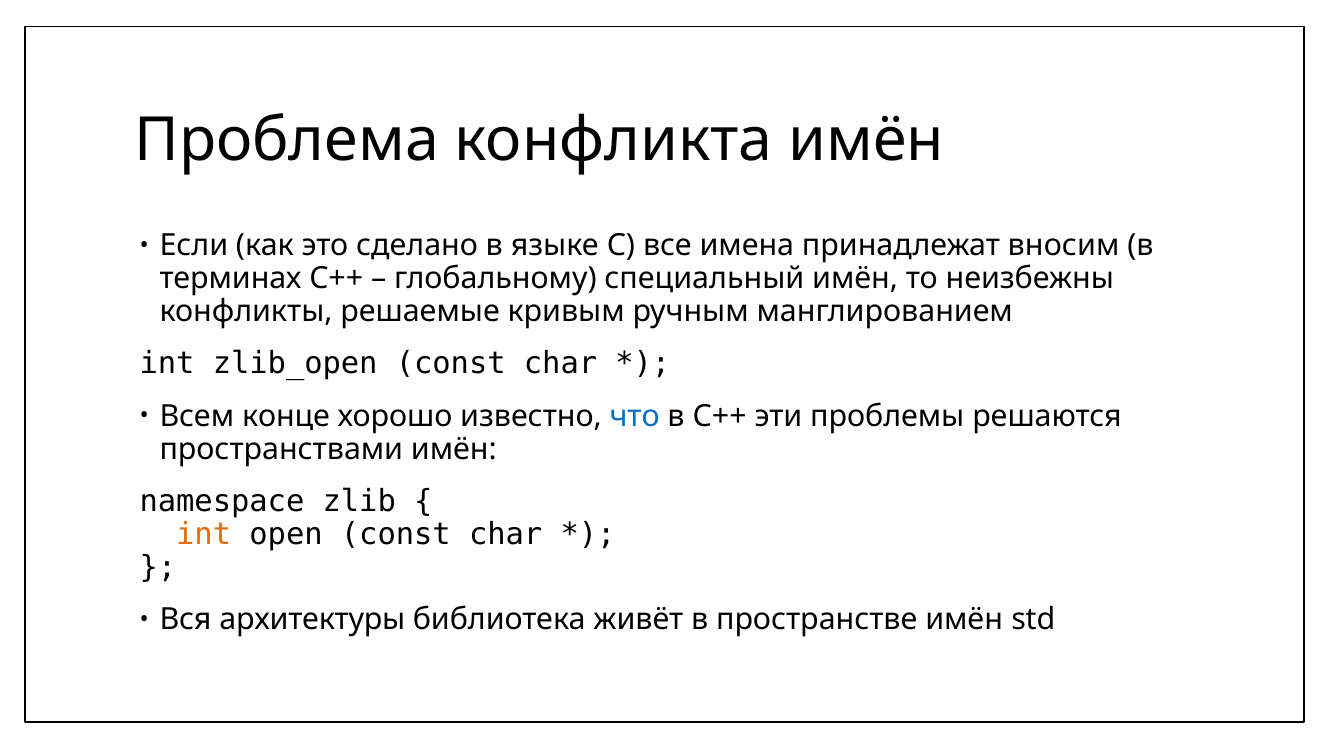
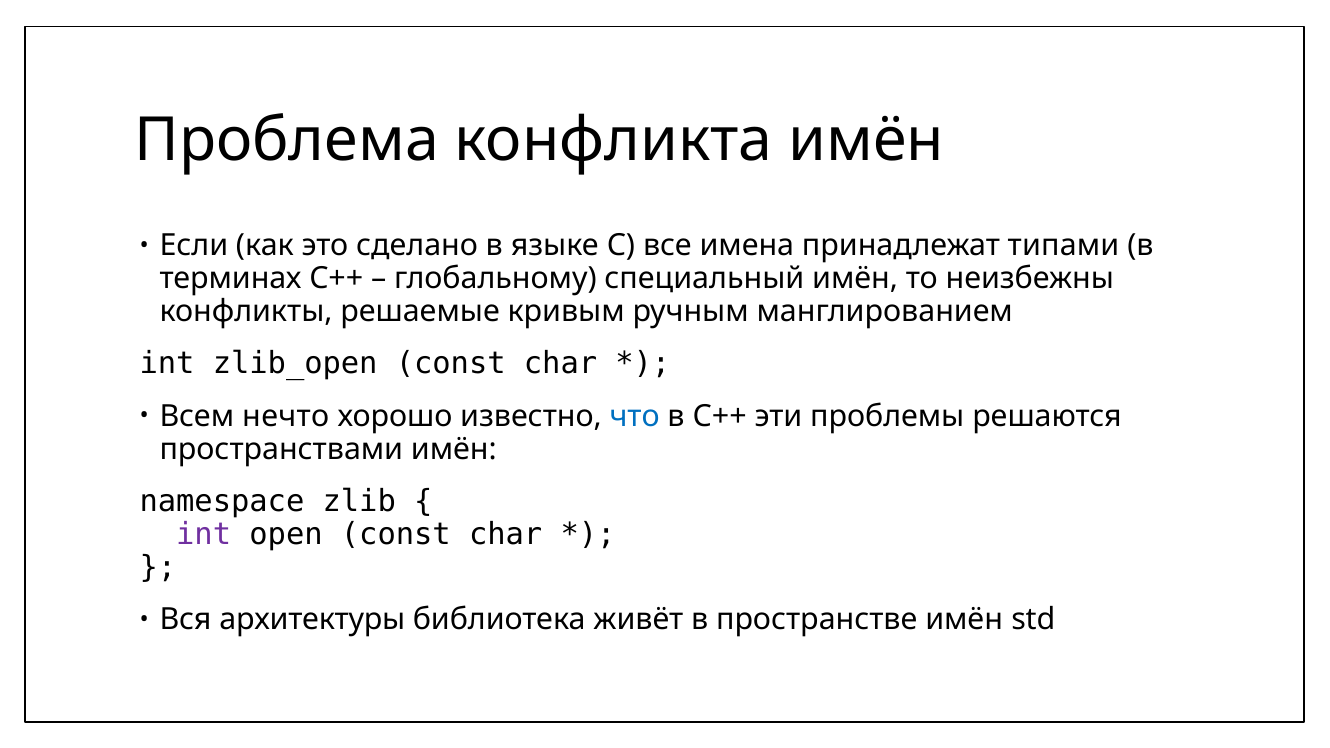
вносим: вносим -> типами (1064, 246)
конце: конце -> нечто (286, 416)
int colour: orange -> purple (204, 534)
